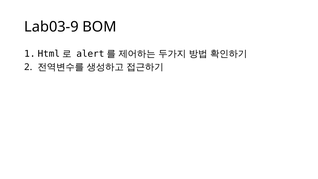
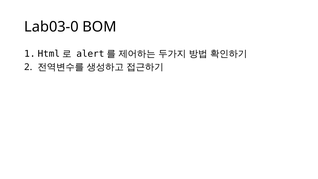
Lab03-9: Lab03-9 -> Lab03-0 (51, 27)
